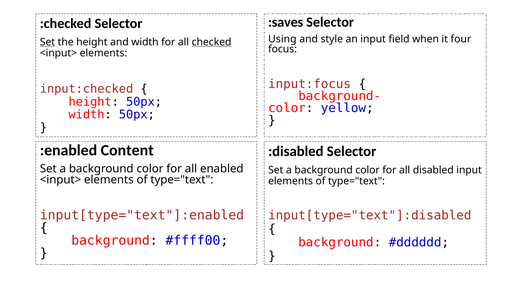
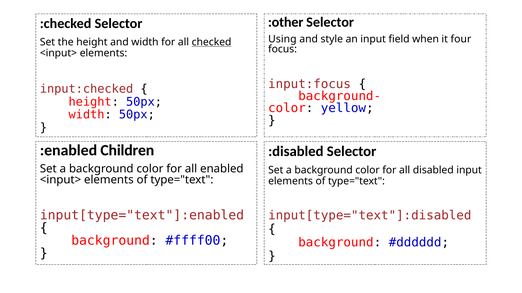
:saves: :saves -> :other (286, 22)
Set underline: present -> none (47, 42)
Content: Content -> Children (127, 151)
